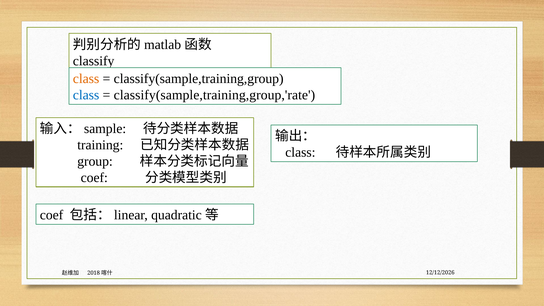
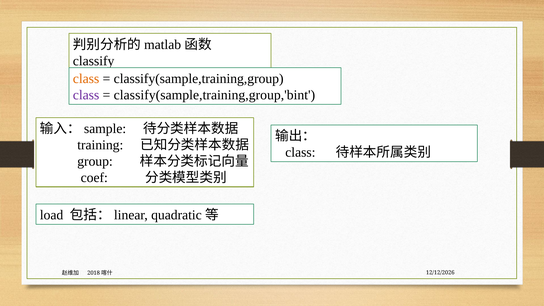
class colour: blue -> purple (86, 95)
classify(sample,training,group,'rate: classify(sample,training,group,'rate -> classify(sample,training,group,'bint (214, 95)
coef: coef -> load (52, 215)
